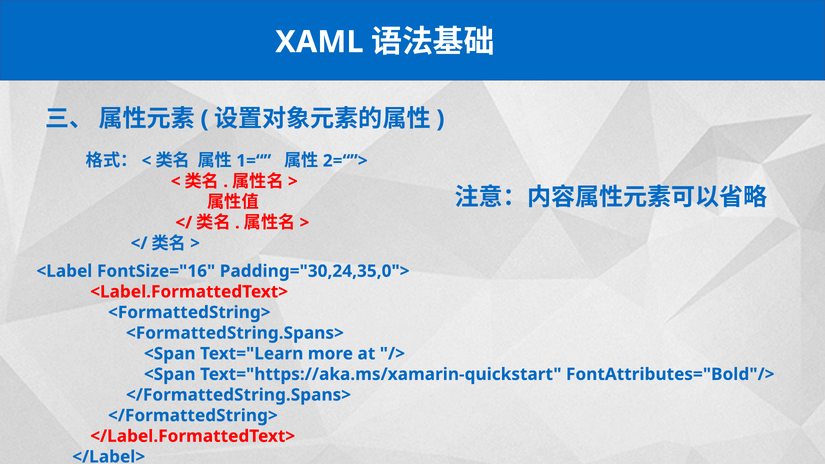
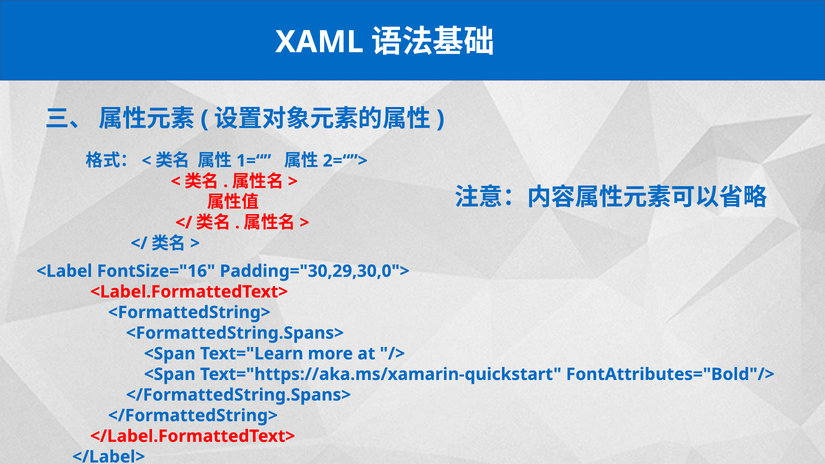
Padding="30,24,35,0">: Padding="30,24,35,0"> -> Padding="30,29,30,0"> (315, 271)
